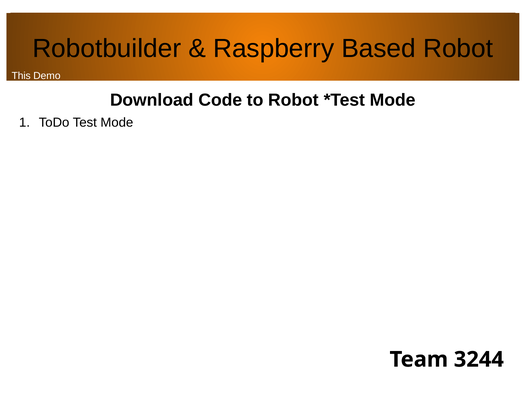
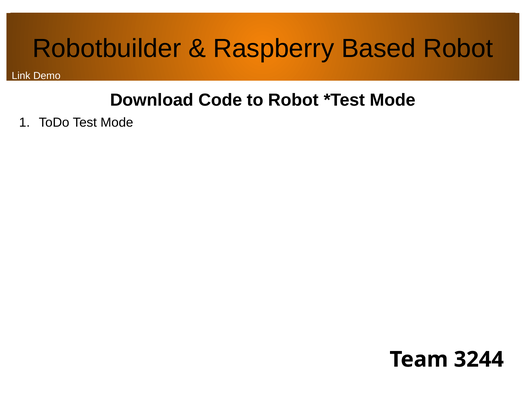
This: This -> Link (21, 76)
